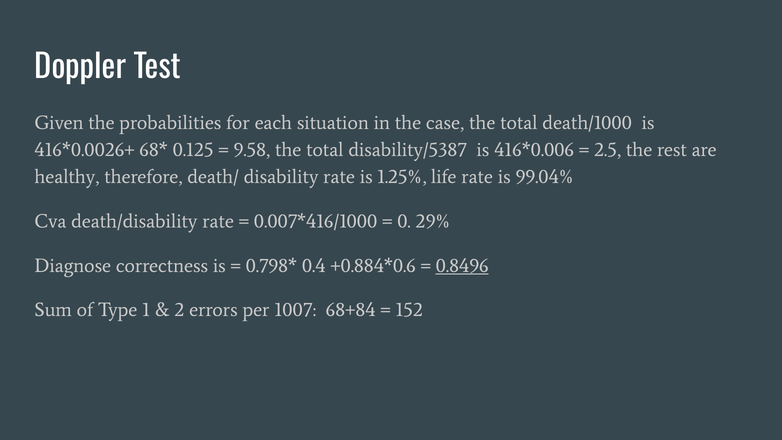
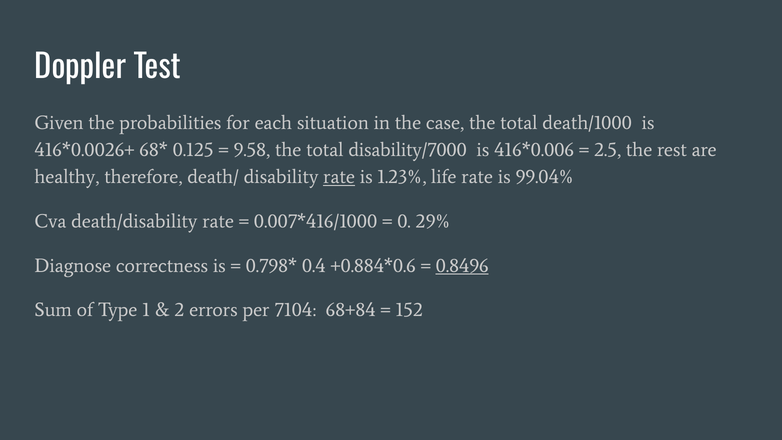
disability/5387: disability/5387 -> disability/7000 (408, 150)
rate underline: none -> present (339, 177)
1.25%: 1.25% -> 1.23% (402, 177)
1007: 1007 -> 7104 (295, 310)
